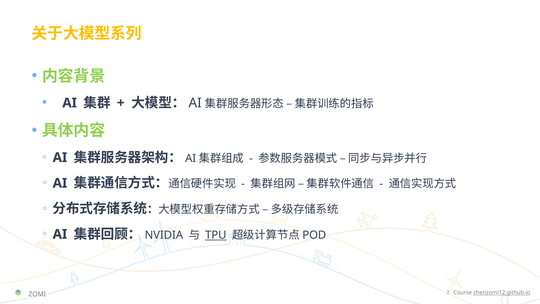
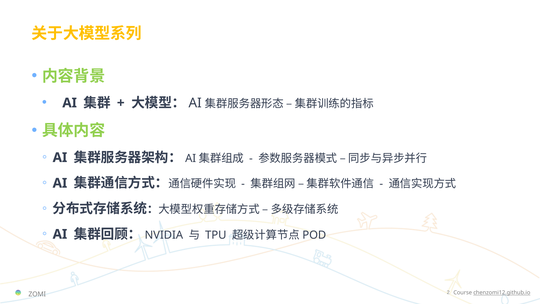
TPU underline: present -> none (216, 235)
